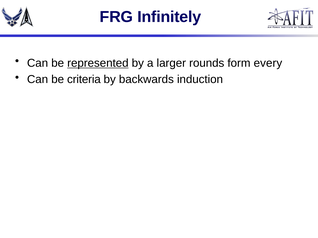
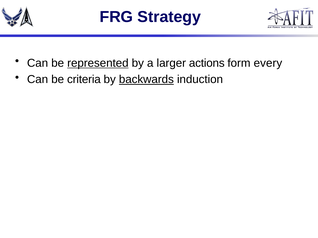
Infinitely: Infinitely -> Strategy (169, 17)
rounds: rounds -> actions (207, 63)
backwards underline: none -> present (146, 80)
